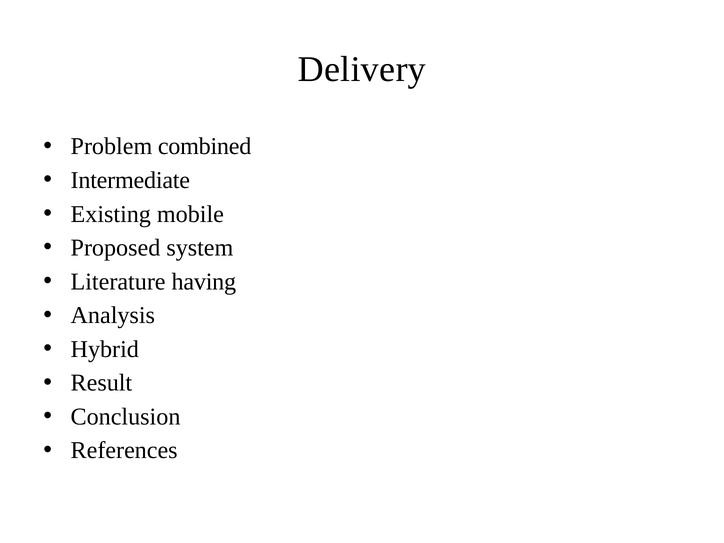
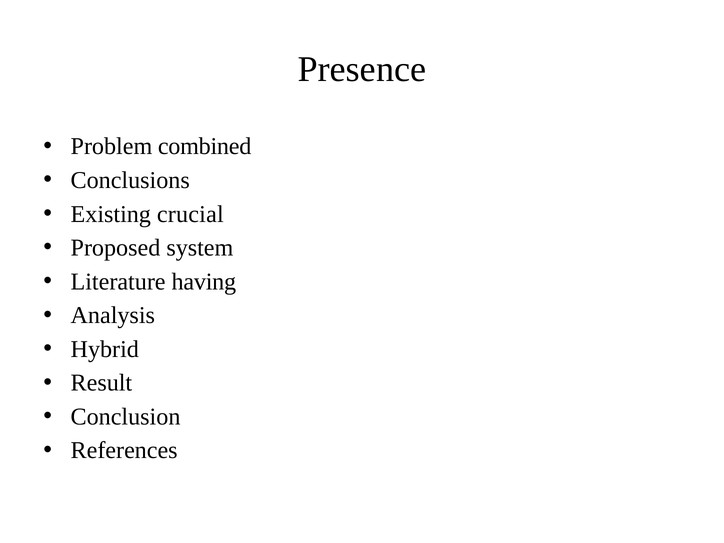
Delivery: Delivery -> Presence (362, 70)
Intermediate: Intermediate -> Conclusions (130, 180)
mobile: mobile -> crucial (190, 214)
